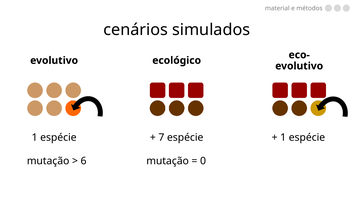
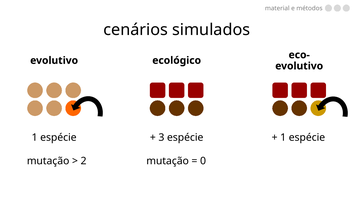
7: 7 -> 3 (161, 138)
6: 6 -> 2 (84, 161)
